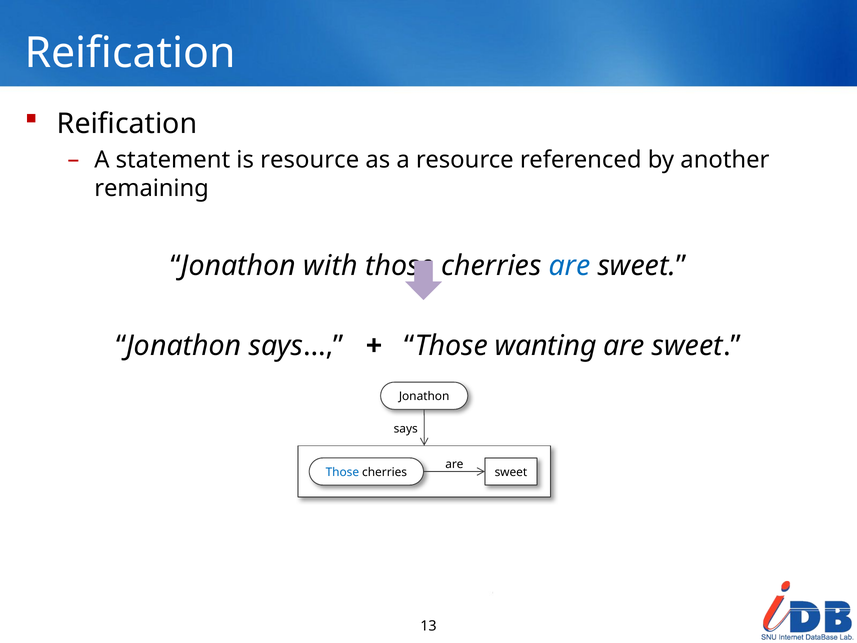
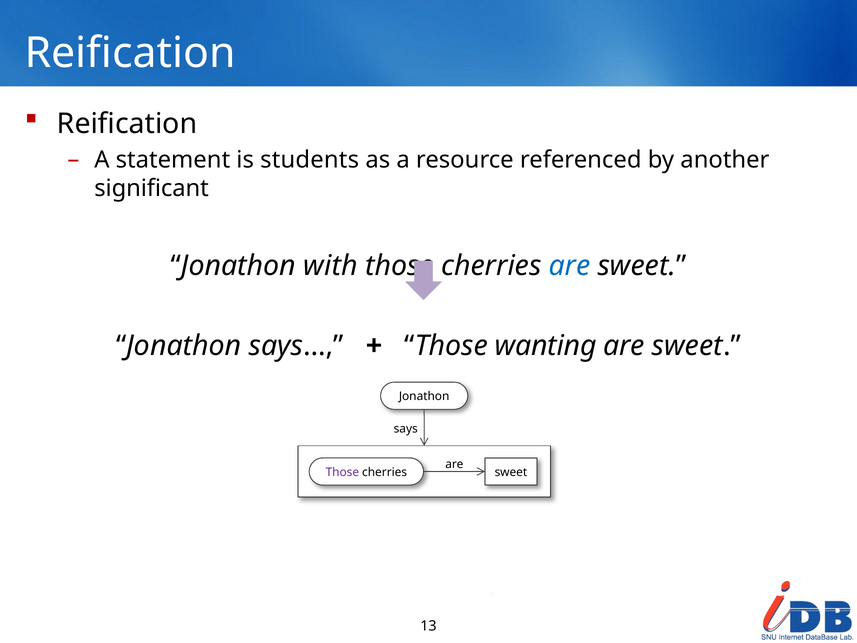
is resource: resource -> students (310, 160)
remaining: remaining -> significant (152, 188)
Those colour: blue -> purple (342, 472)
